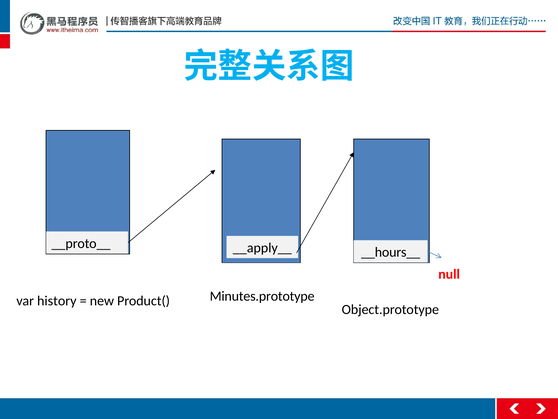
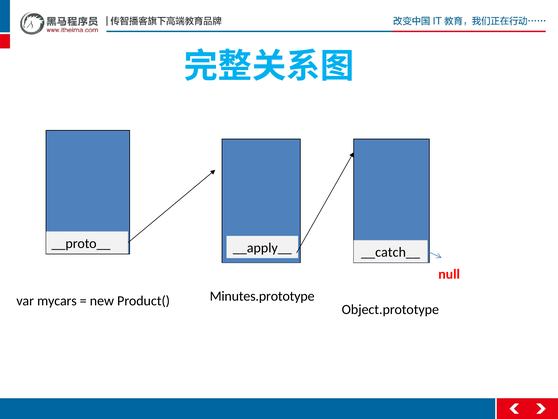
__hours__: __hours__ -> __catch__ (391, 252)
history: history -> mycars (57, 300)
